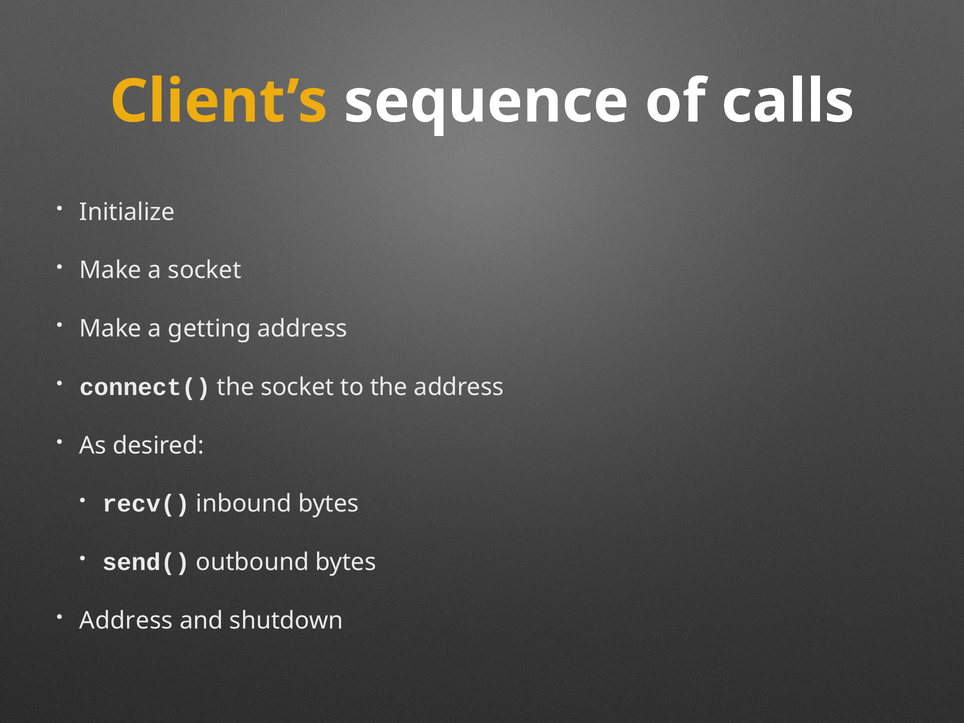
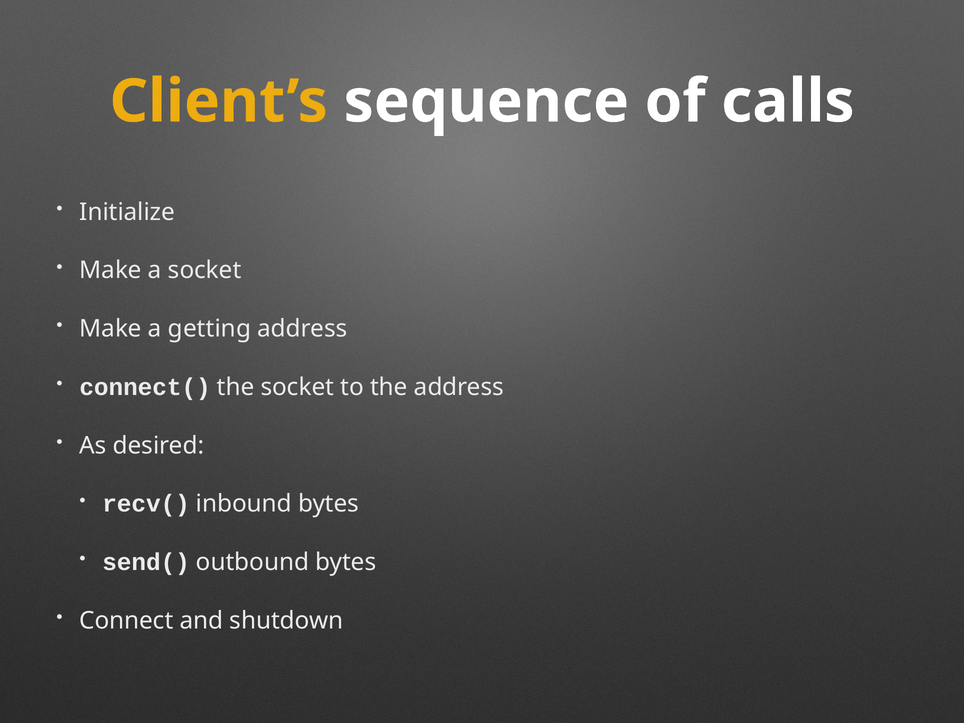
Address: Address -> Connect (126, 621)
